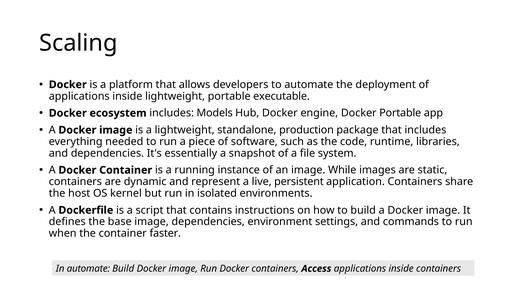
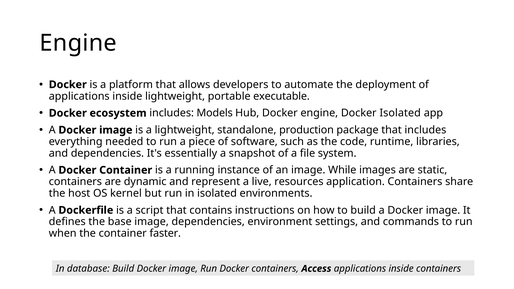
Scaling: Scaling -> Engine (78, 43)
Docker Portable: Portable -> Isolated (400, 113)
persistent: persistent -> resources (299, 182)
In automate: automate -> database (88, 269)
